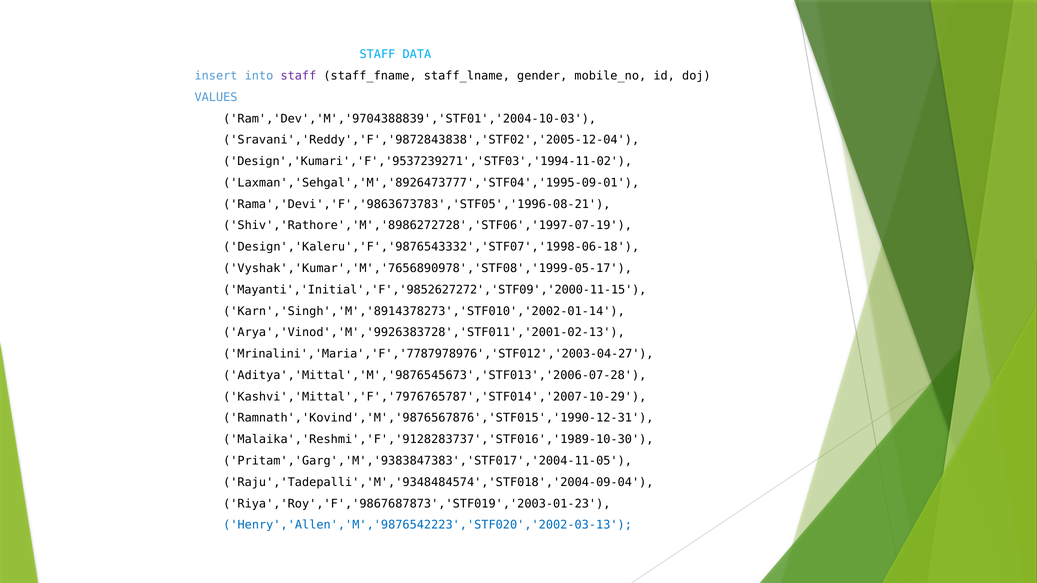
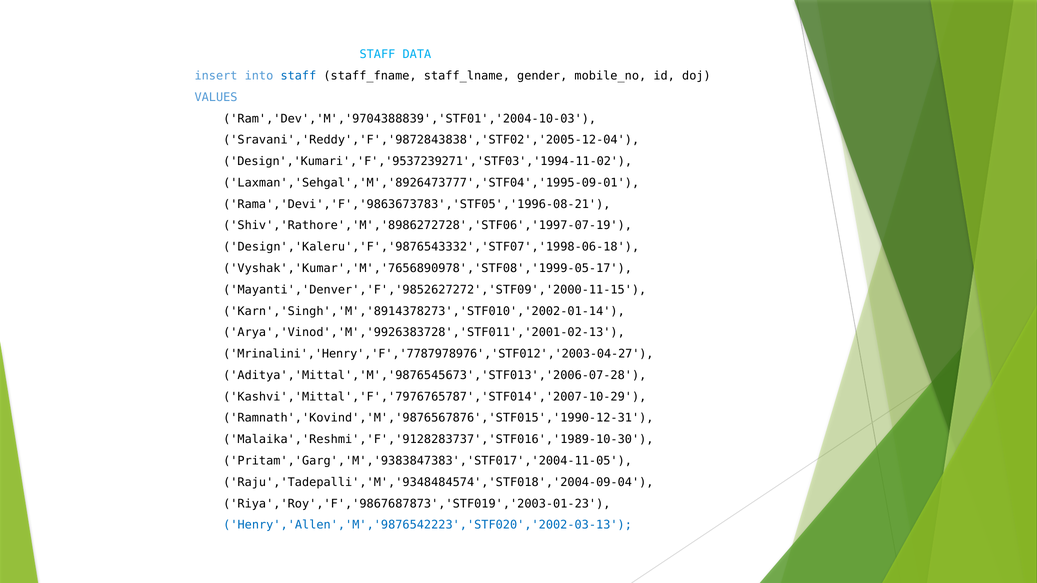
staff colour: purple -> blue (298, 76)
Mayanti','Initial','F','9852627272','STF09','2000-11-15: Mayanti','Initial','F','9852627272','STF09','2000-11-15 -> Mayanti','Denver','F','9852627272','STF09','2000-11-15 (435, 290)
Mrinalini','Maria','F','7787978976','STF012','2003-04-27: Mrinalini','Maria','F','7787978976','STF012','2003-04-27 -> Mrinalini','Henry','F','7787978976','STF012','2003-04-27 (438, 354)
